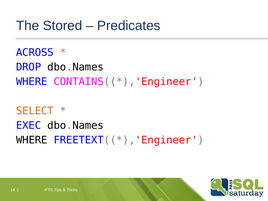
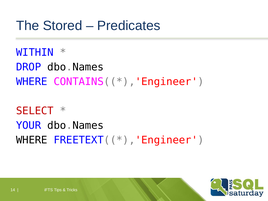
ACROSS: ACROSS -> WITHIN (35, 52)
SELECT colour: orange -> red (35, 111)
EXEC: EXEC -> YOUR (29, 125)
